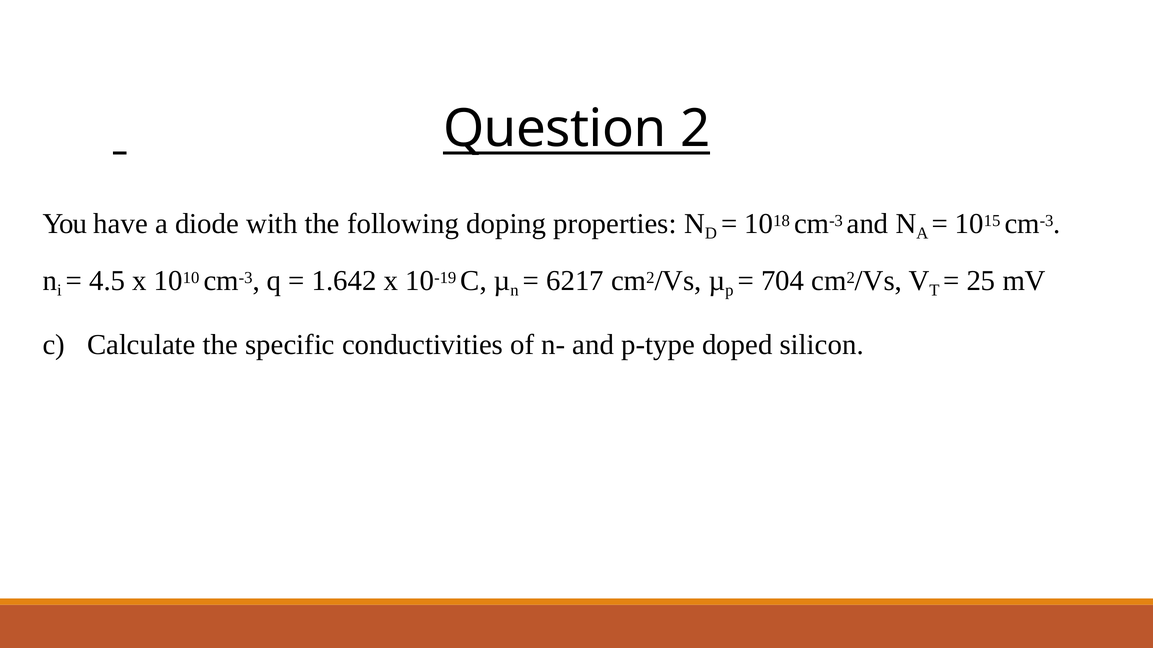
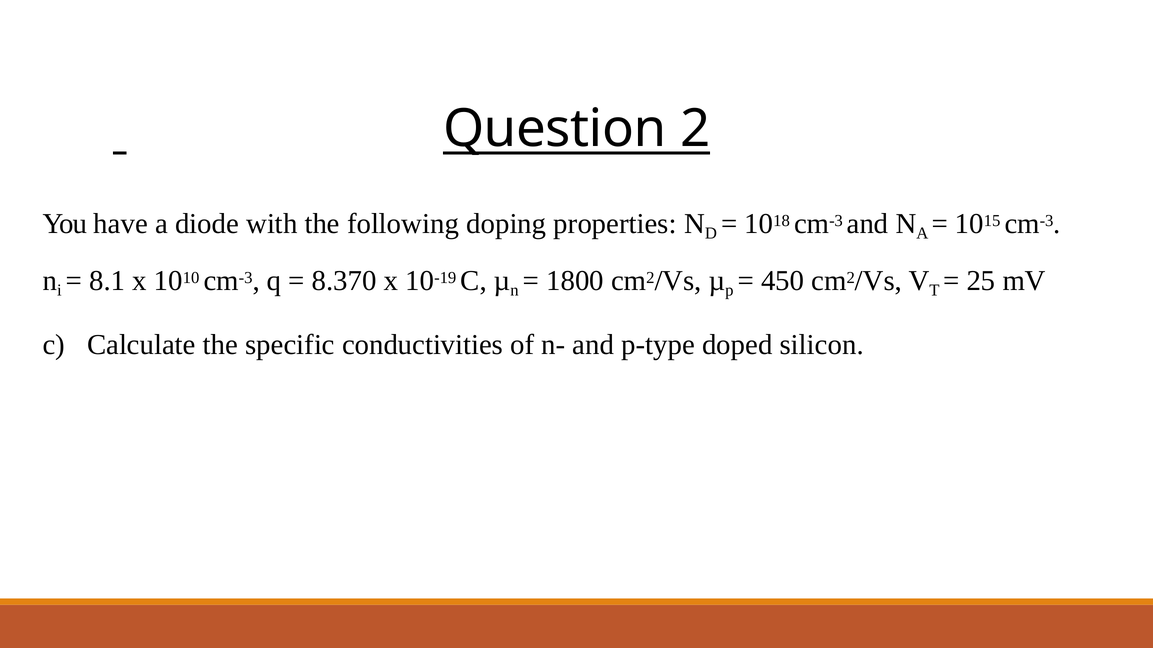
4.5: 4.5 -> 8.1 (107, 281)
1.642: 1.642 -> 8.370 (344, 281)
6217: 6217 -> 1800 (575, 281)
704: 704 -> 450 (783, 281)
